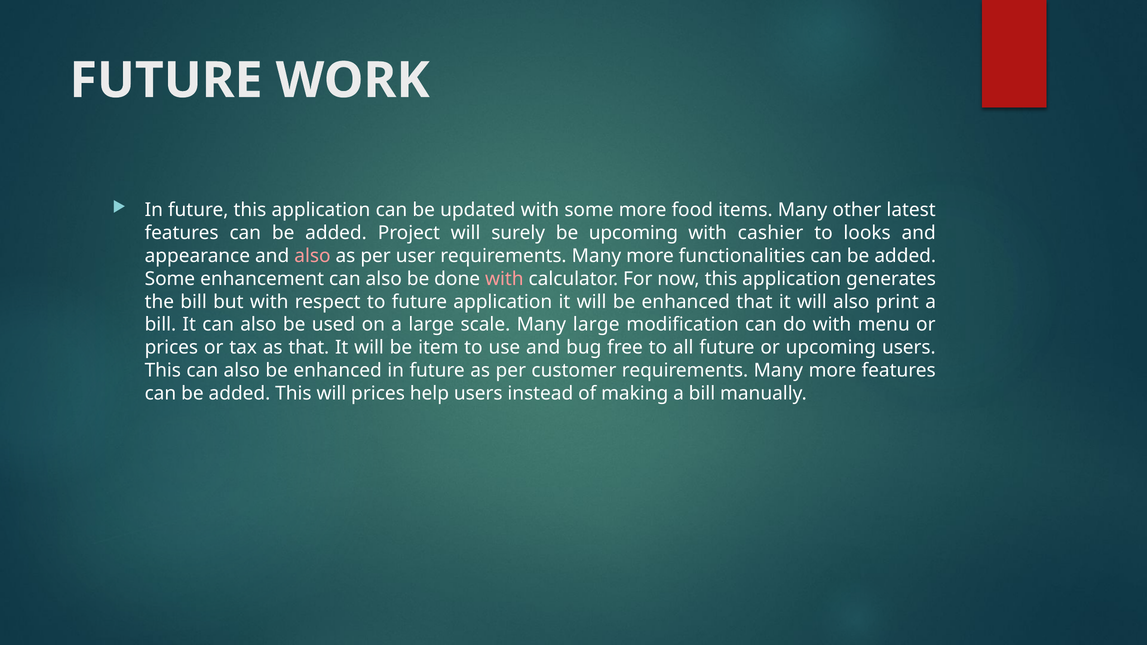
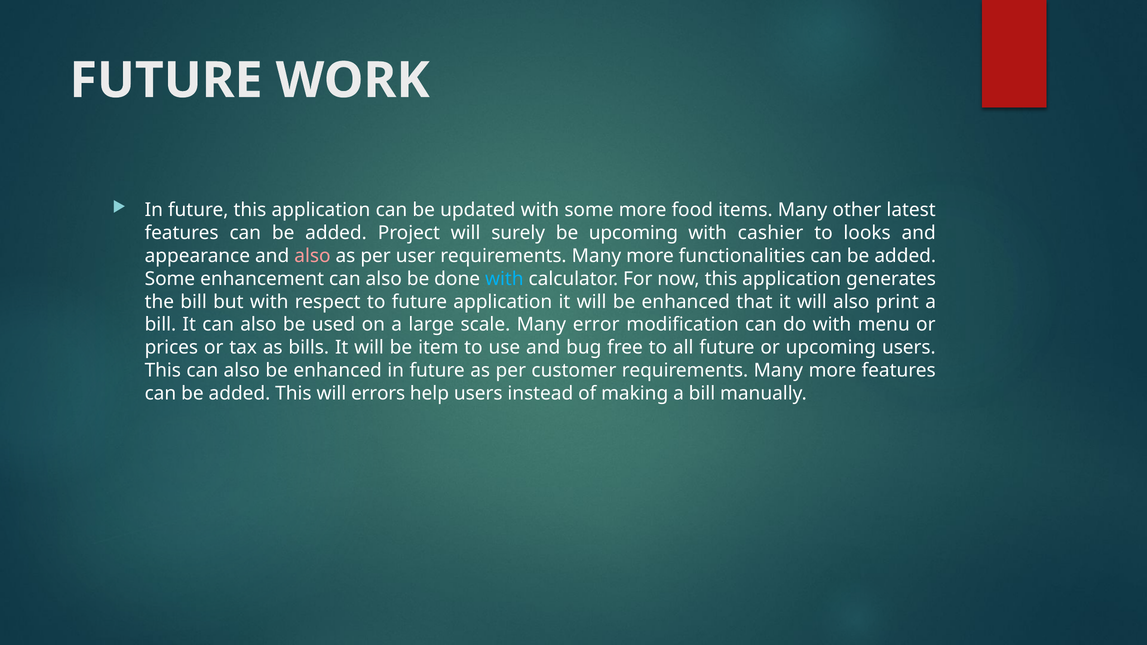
with colour: pink -> light blue (504, 279)
Many large: large -> error (596, 325)
as that: that -> bills (309, 348)
will prices: prices -> errors (378, 393)
